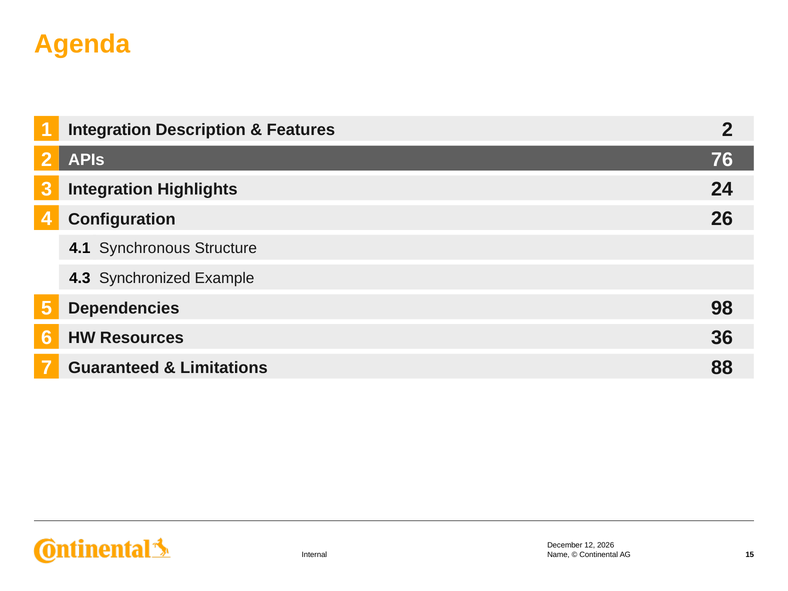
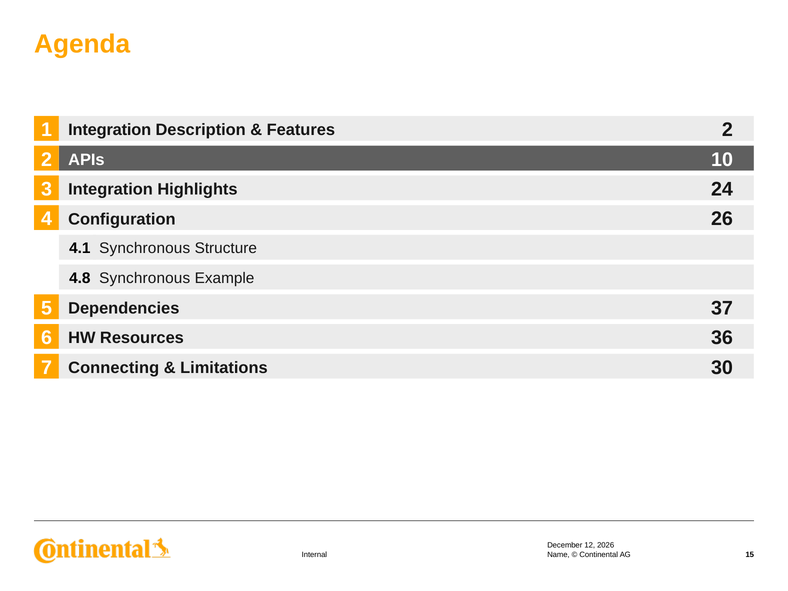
76: 76 -> 10 (722, 160)
4.3: 4.3 -> 4.8 (80, 278)
Synchronized: Synchronized -> Synchronous (145, 278)
98: 98 -> 37 (722, 308)
88: 88 -> 30 (722, 368)
Guaranteed: Guaranteed -> Connecting (114, 368)
